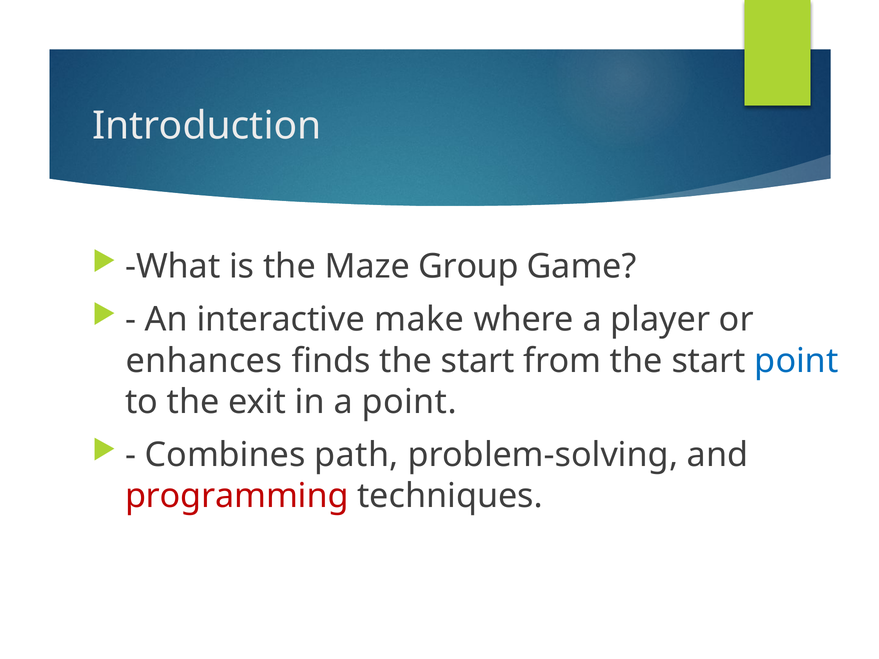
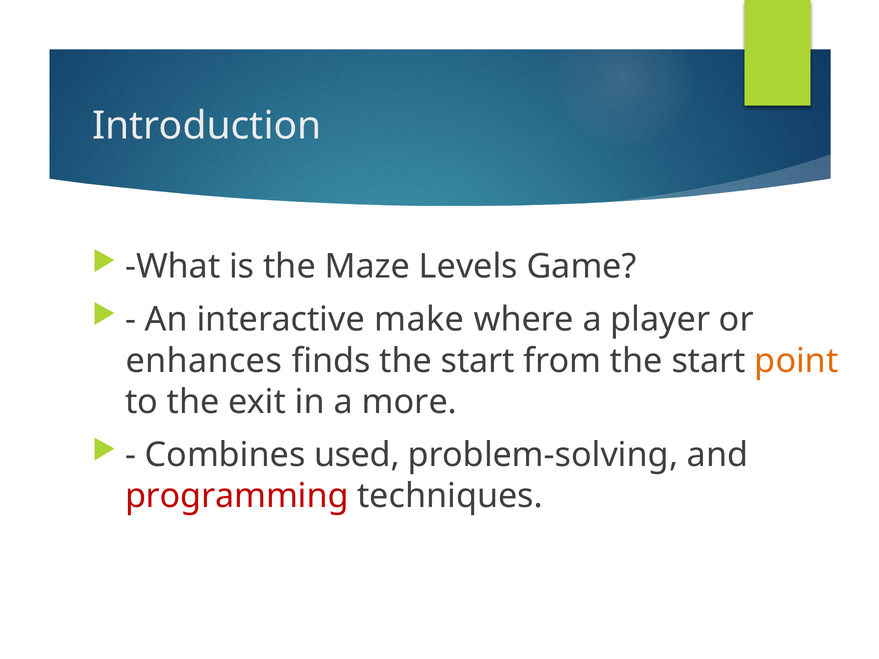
Group: Group -> Levels (468, 267)
point colour: blue -> orange (796, 361)
a point: point -> more (409, 402)
path: path -> used (357, 455)
